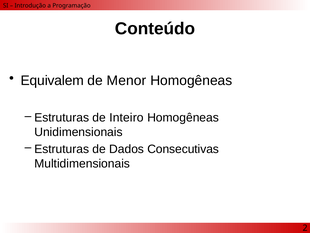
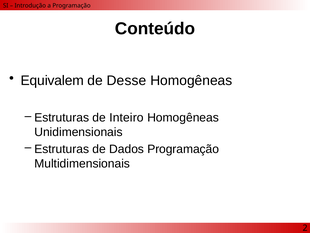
Menor: Menor -> Desse (126, 80)
Dados Consecutivas: Consecutivas -> Programação (183, 149)
